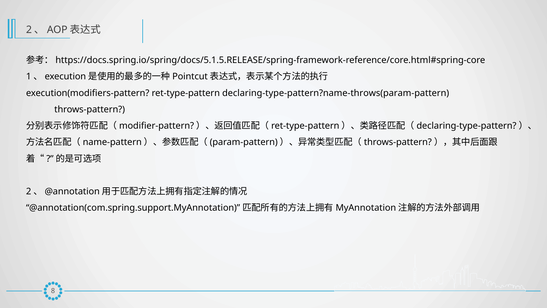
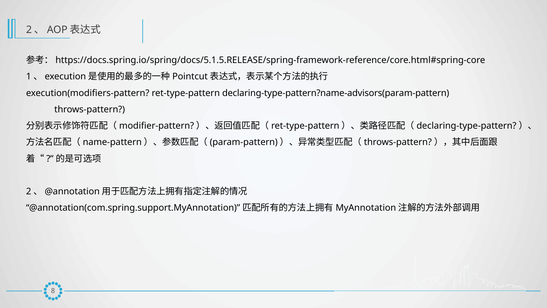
declaring-type-pattern?name-throws(param-pattern: declaring-type-pattern?name-throws(param-pattern -> declaring-type-pattern?name-advisors(param-pattern (336, 93)
